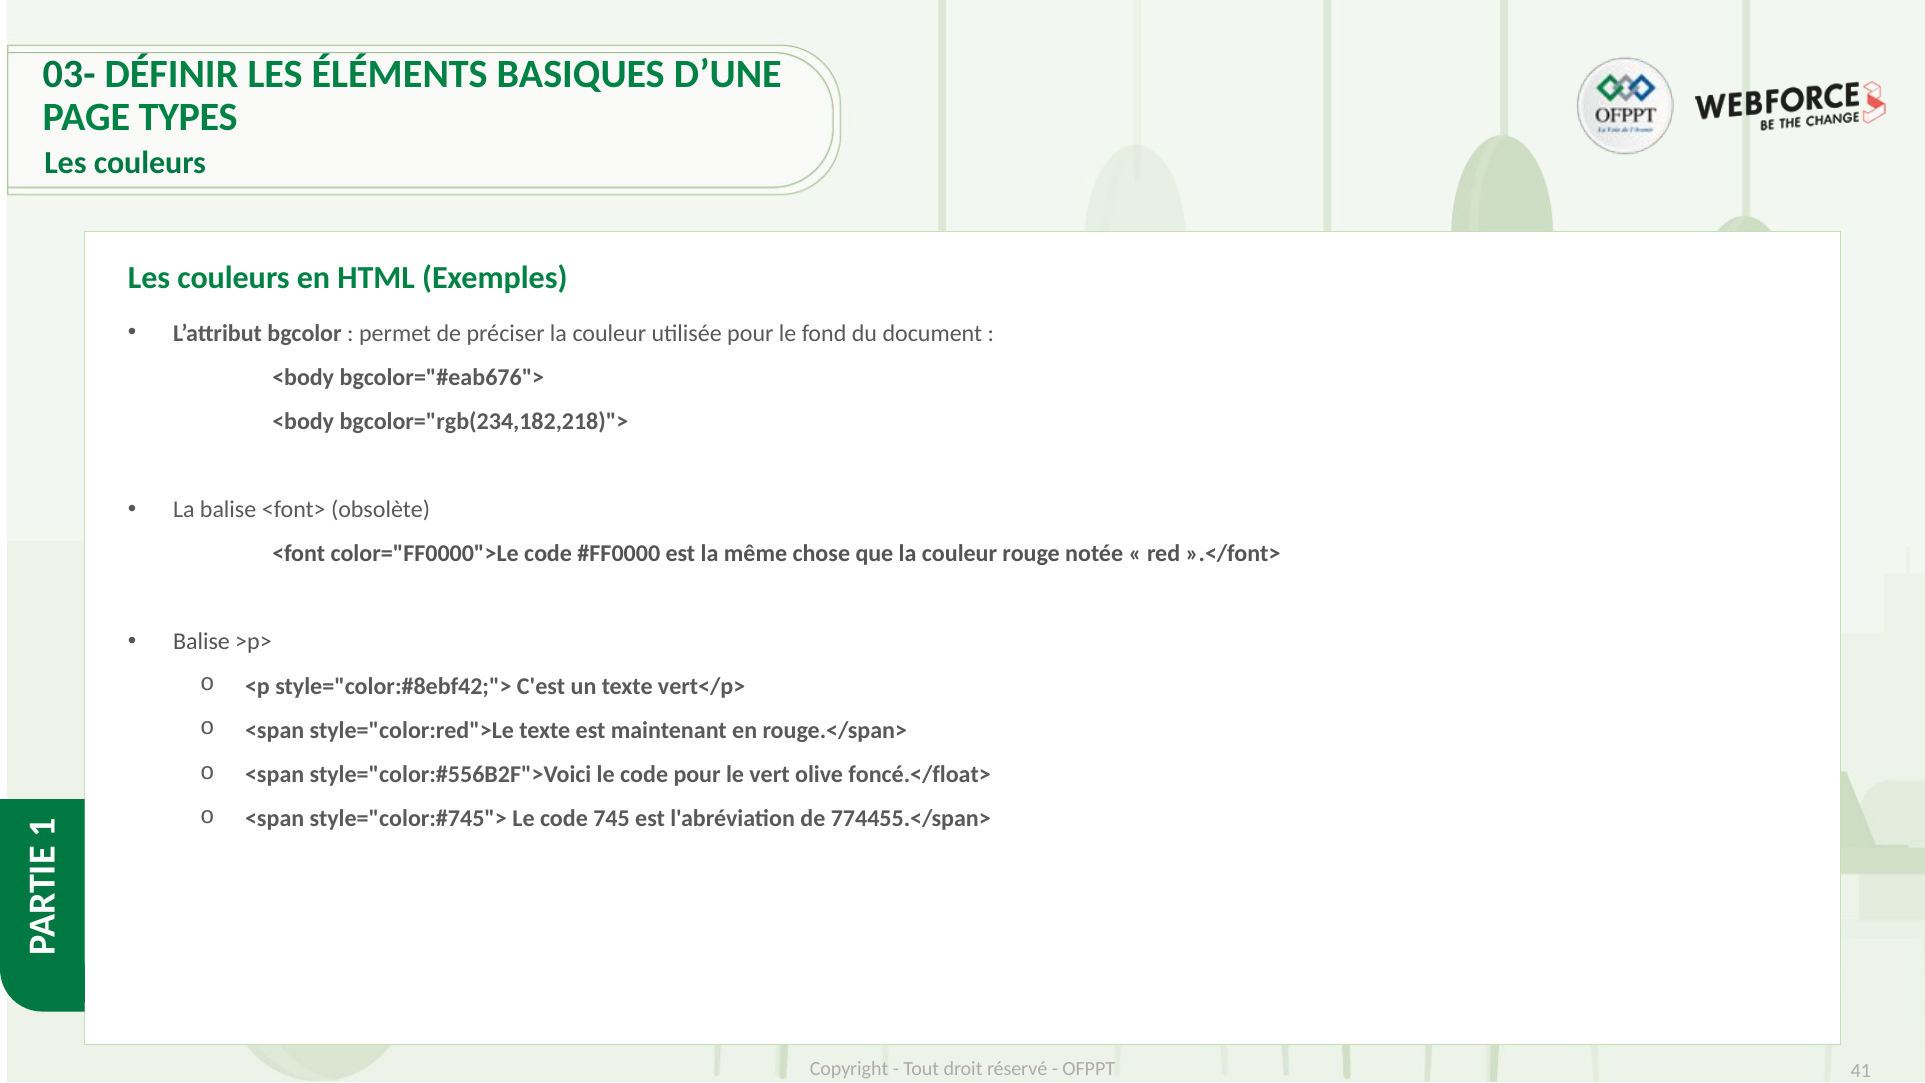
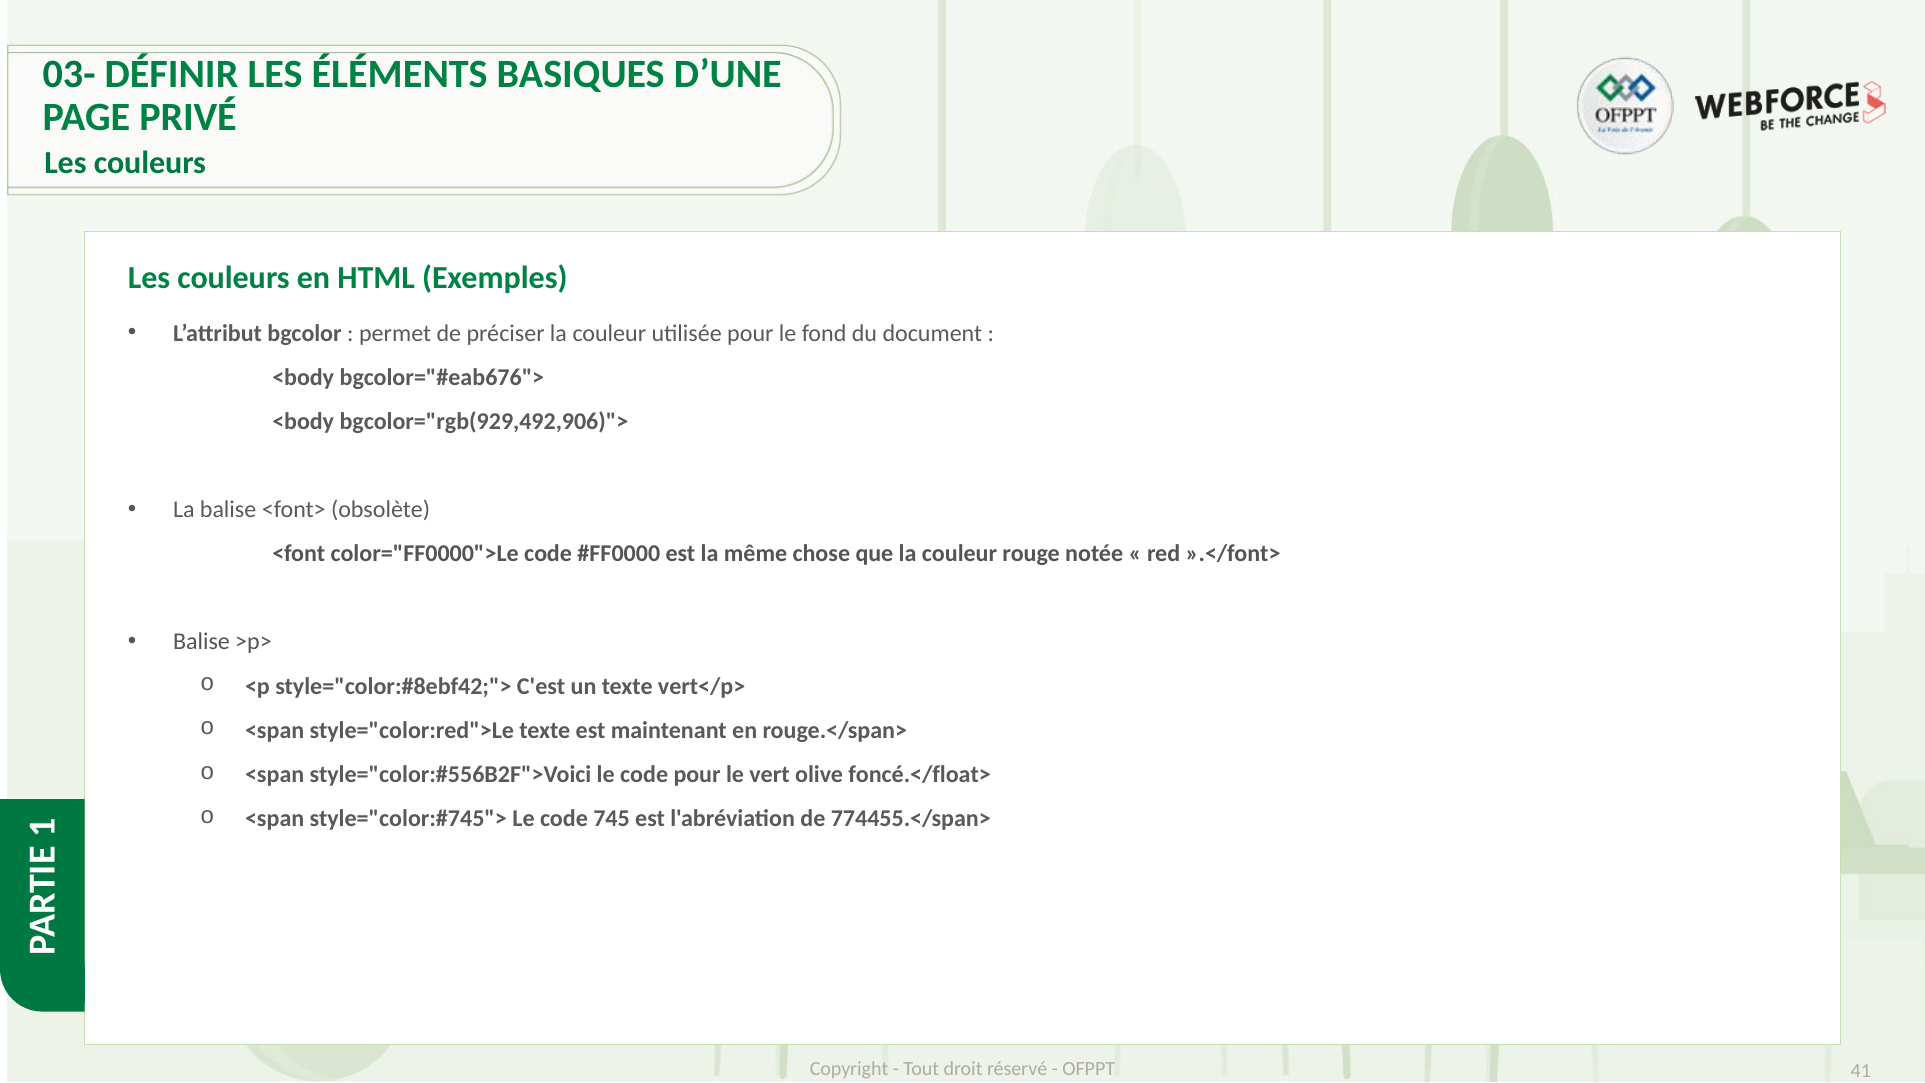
TYPES: TYPES -> PRIVÉ (188, 117)
bgcolor="rgb(234,182,218)">: bgcolor="rgb(234,182,218)"> -> bgcolor="rgb(929,492,906)"> (484, 421)
